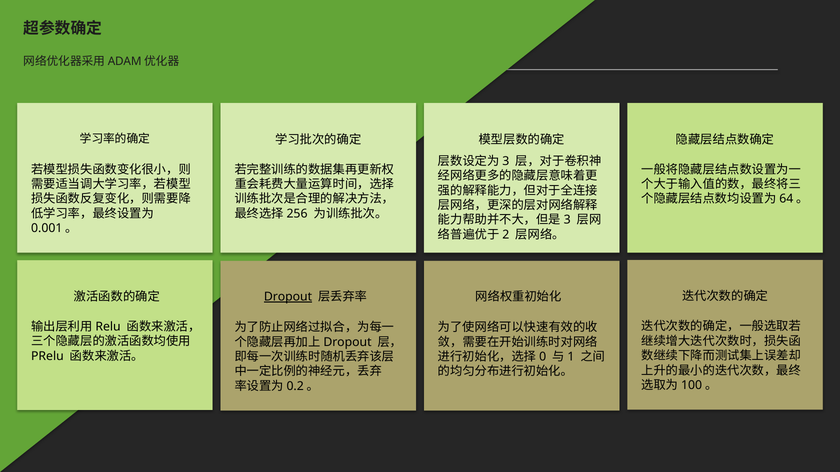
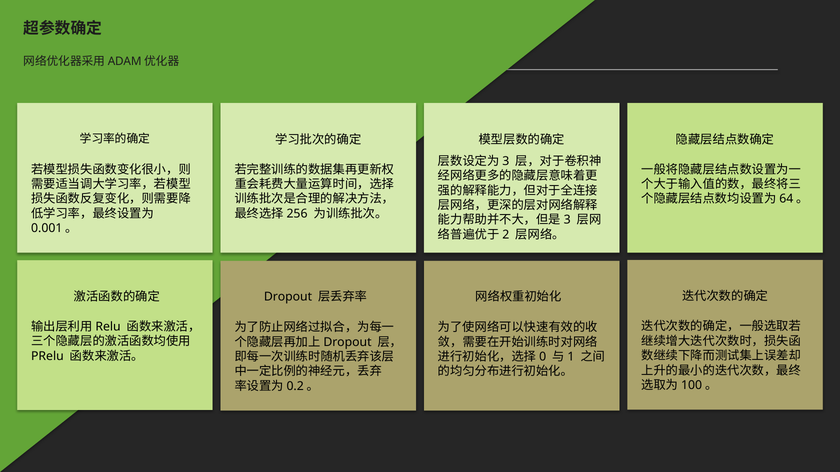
Dropout underline: present -> none (288, 297)
